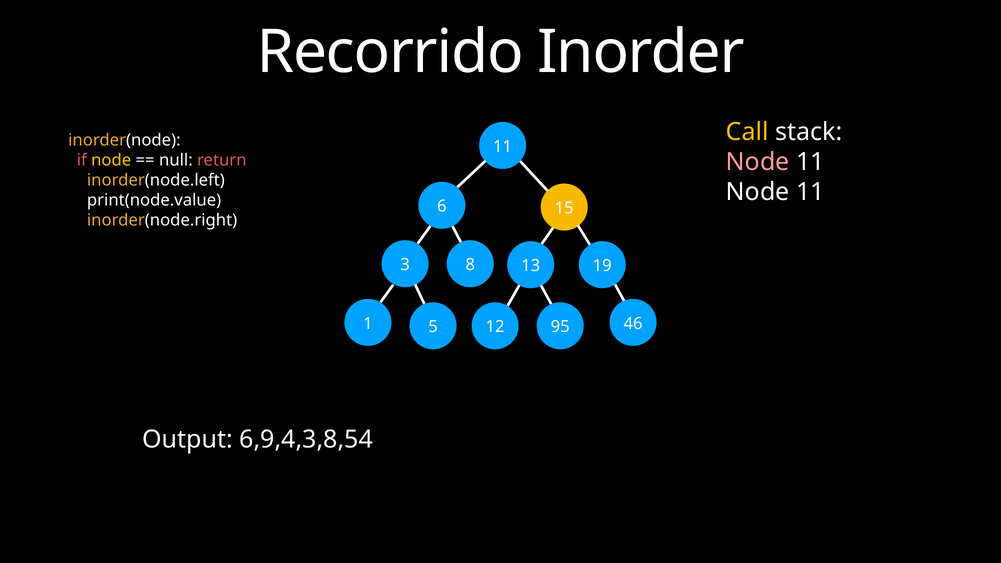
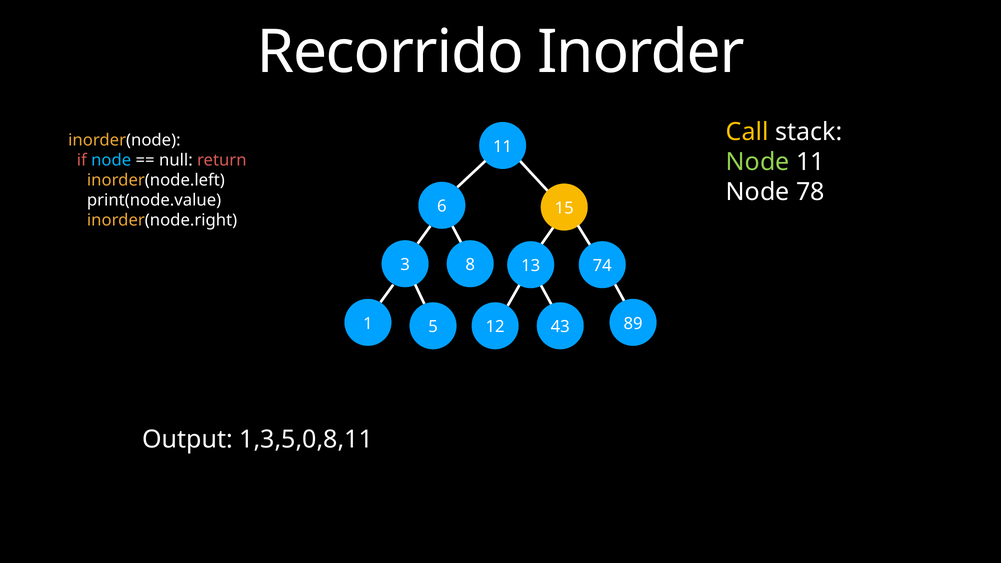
Node colour: pink -> light green (758, 162)
node colour: yellow -> light blue (111, 160)
11: 11 -> 78 (810, 192)
19: 19 -> 74 (602, 266)
95: 95 -> 43 (560, 327)
46: 46 -> 89 (633, 324)
6,9,4,3,8,54: 6,9,4,3,8,54 -> 1,3,5,0,8,11 (306, 439)
